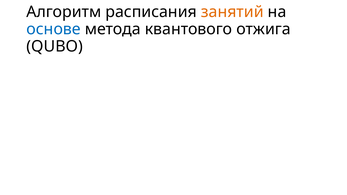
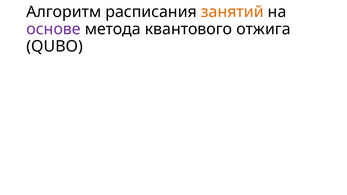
основе colour: blue -> purple (54, 29)
